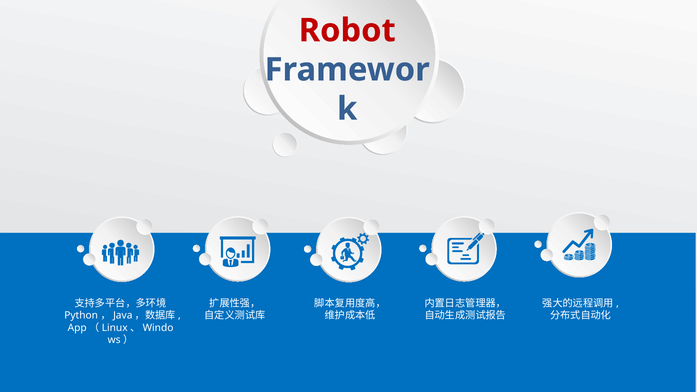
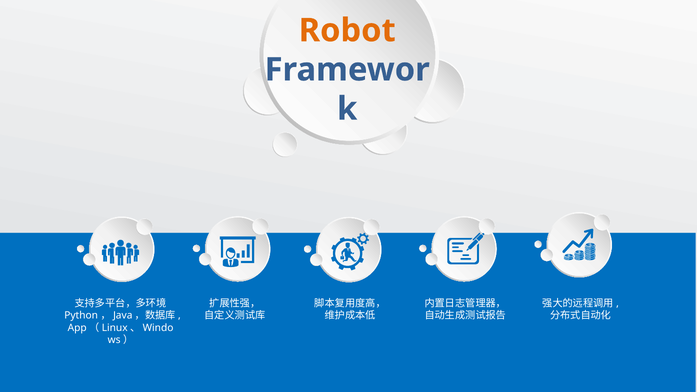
Robot colour: red -> orange (347, 30)
